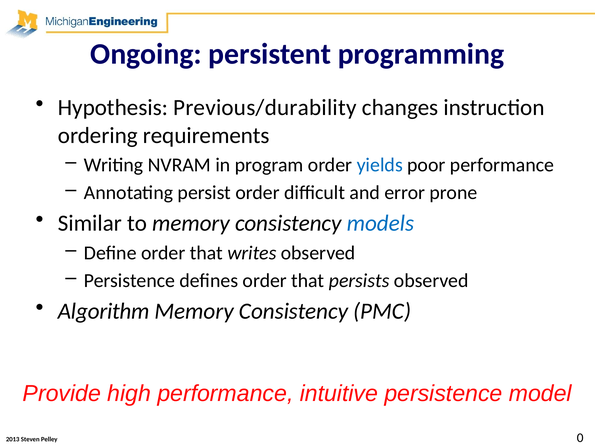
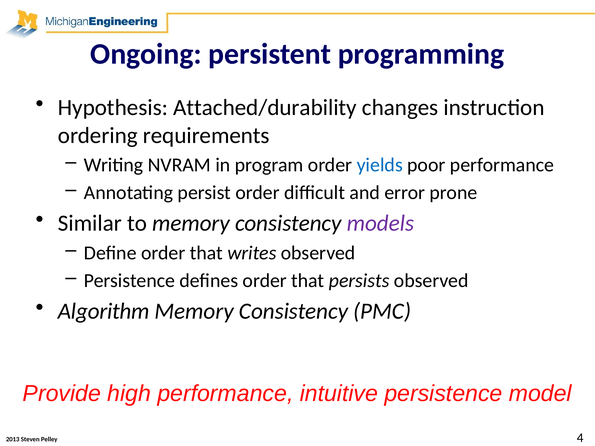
Previous/durability: Previous/durability -> Attached/durability (265, 108)
models colour: blue -> purple (380, 223)
0: 0 -> 4 (580, 438)
